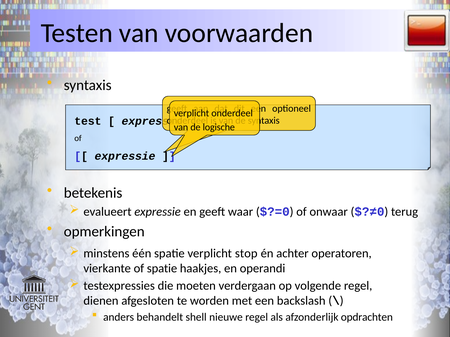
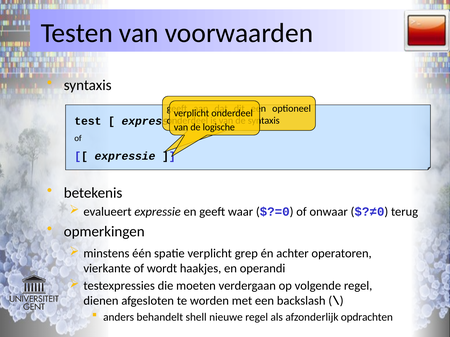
stop: stop -> grep (246, 254)
of spatie: spatie -> wordt (162, 269)
